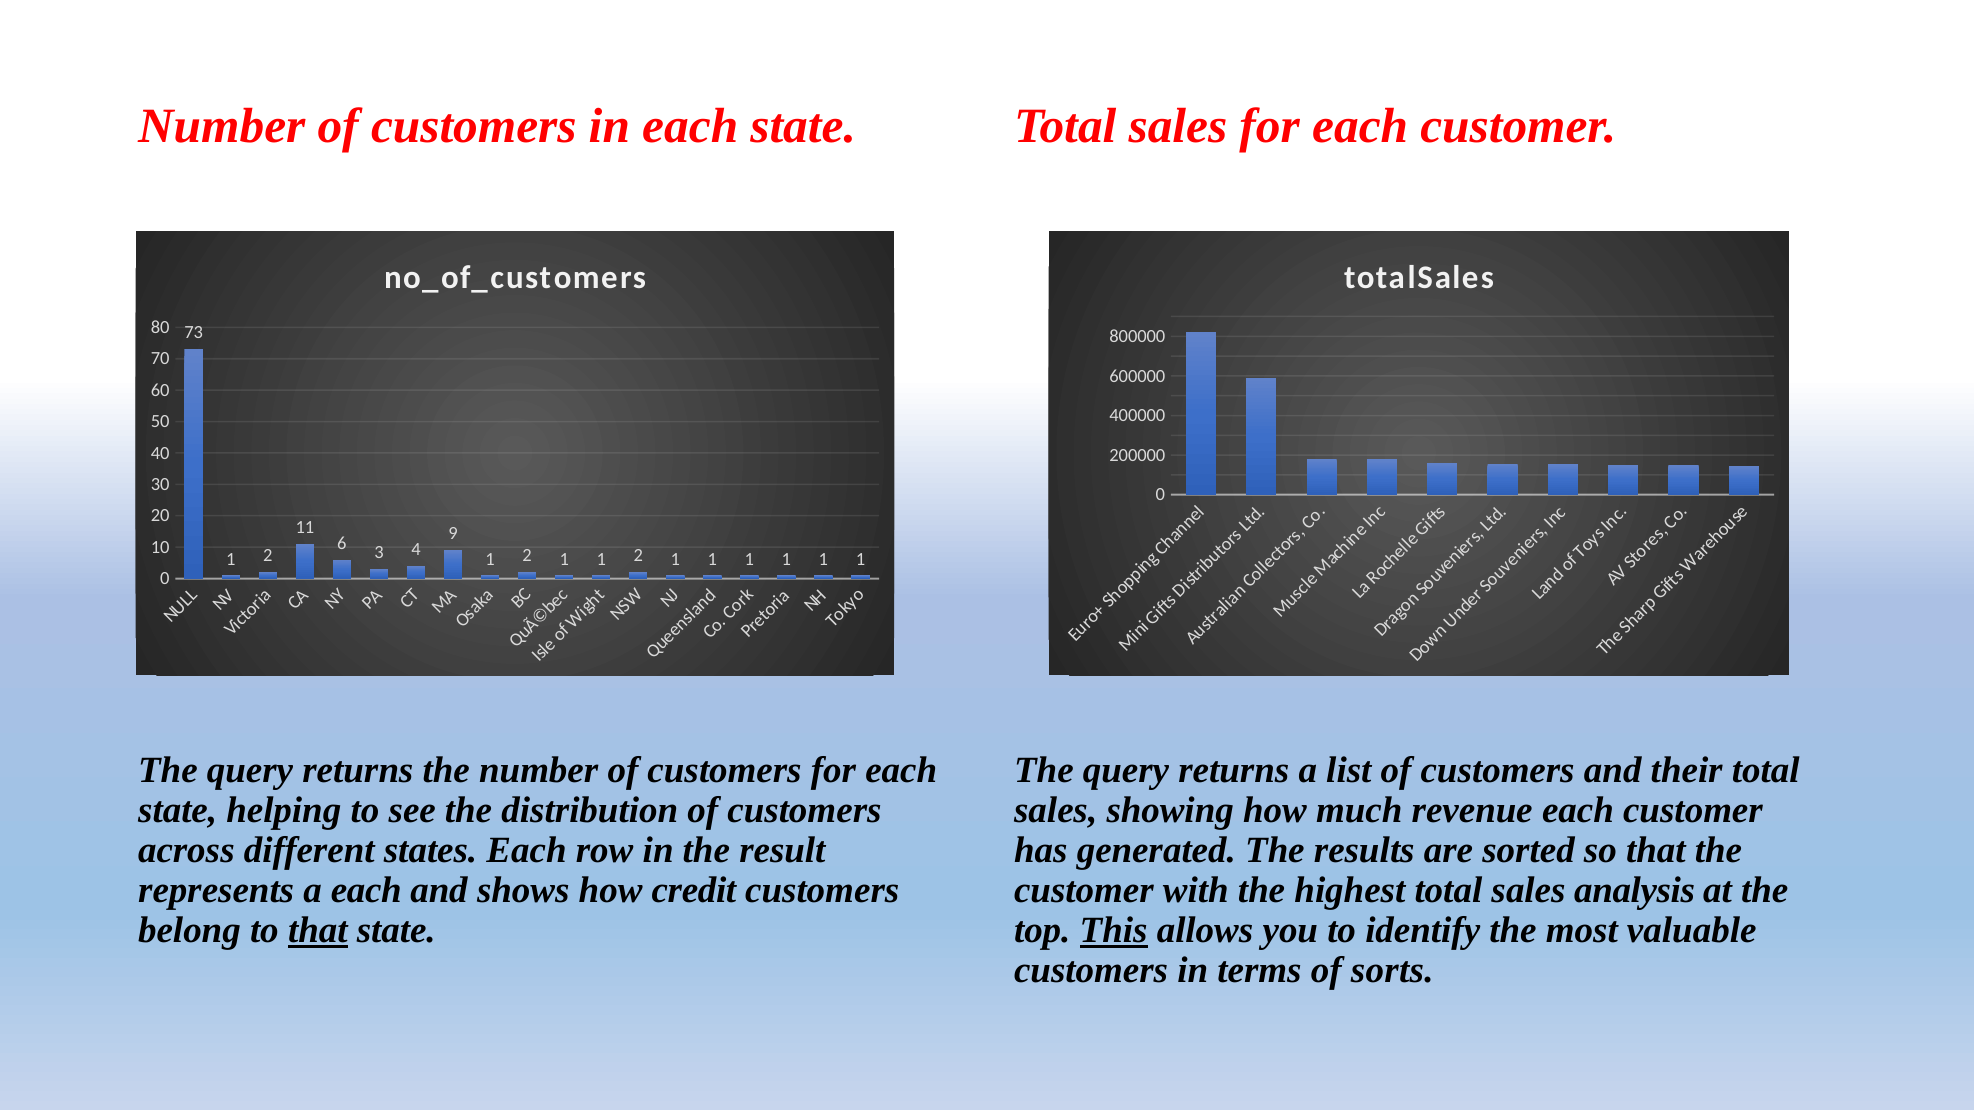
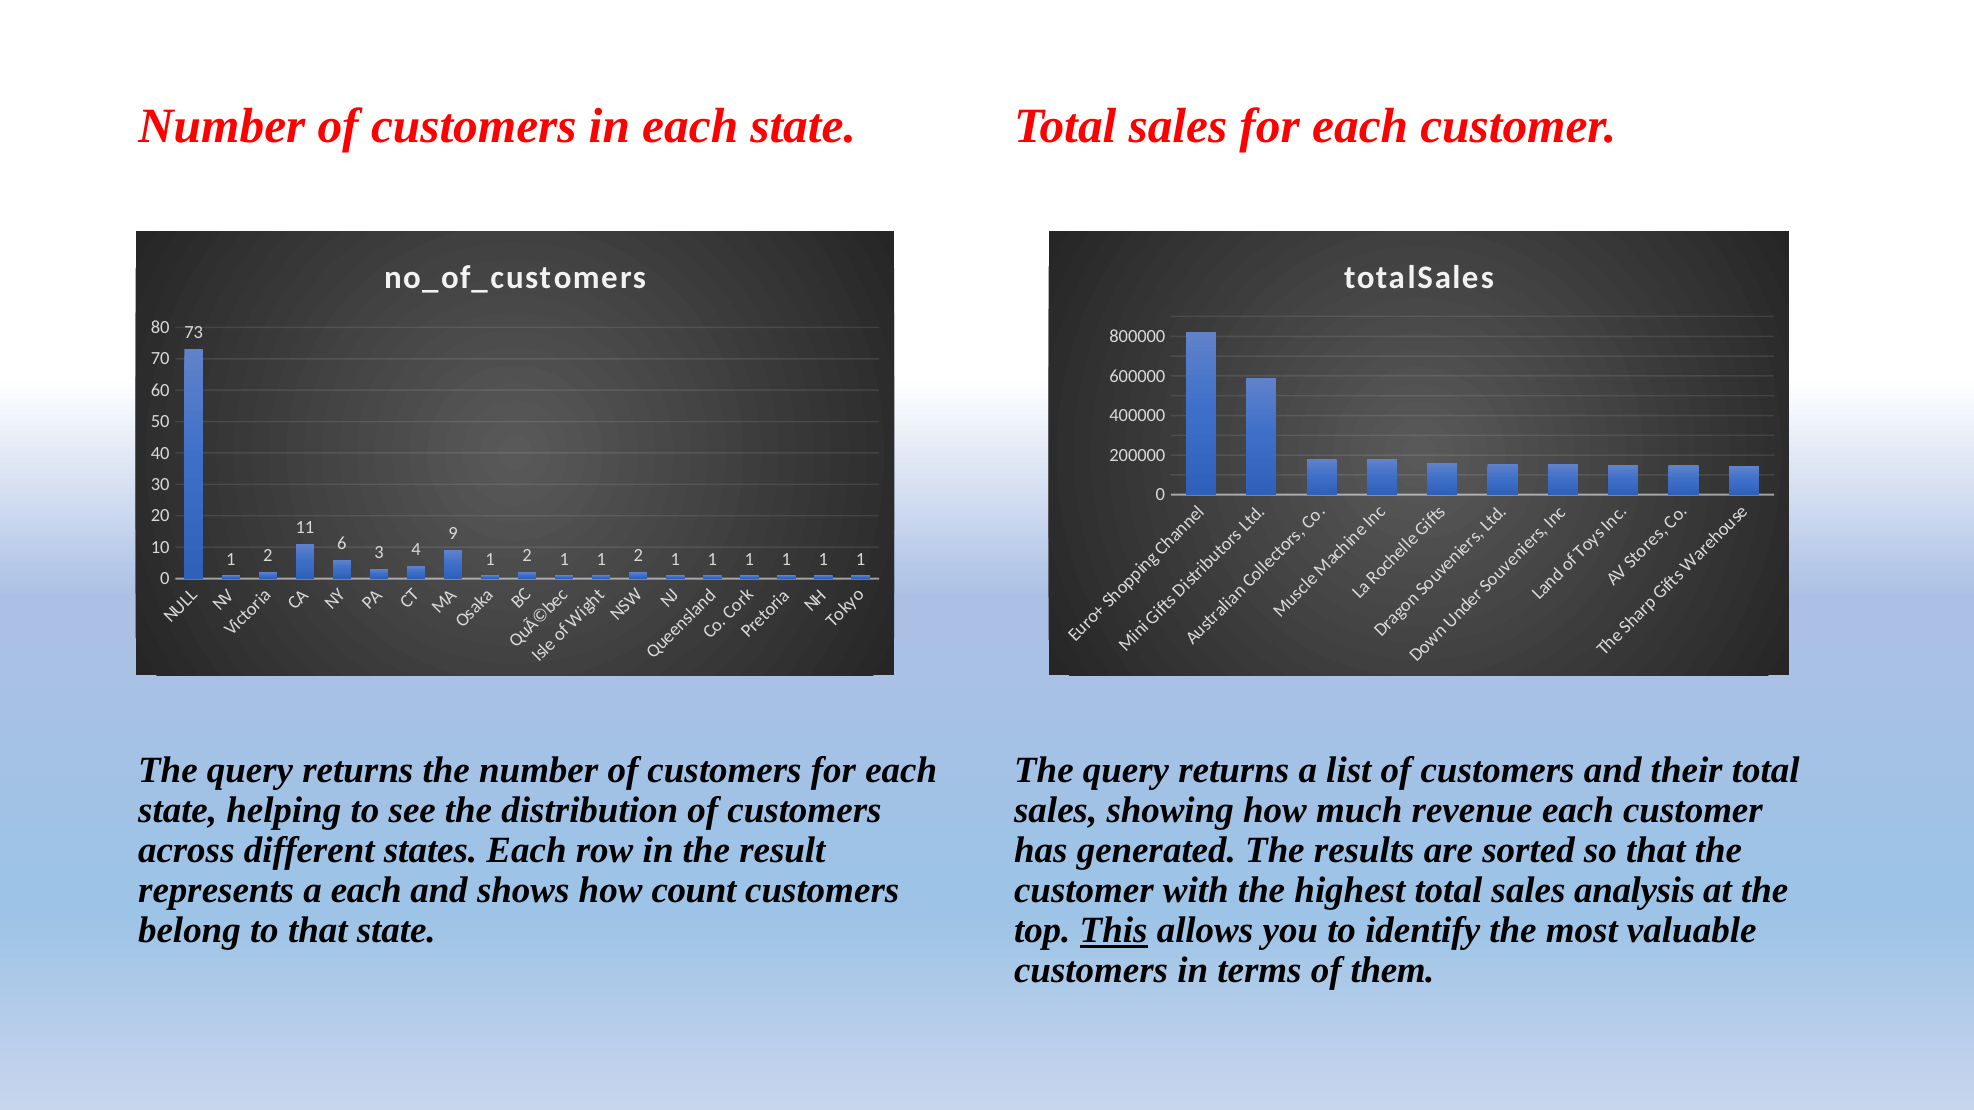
credit: credit -> count (694, 891)
that underline: present -> none (318, 931)
sorts: sorts -> them (1393, 971)
